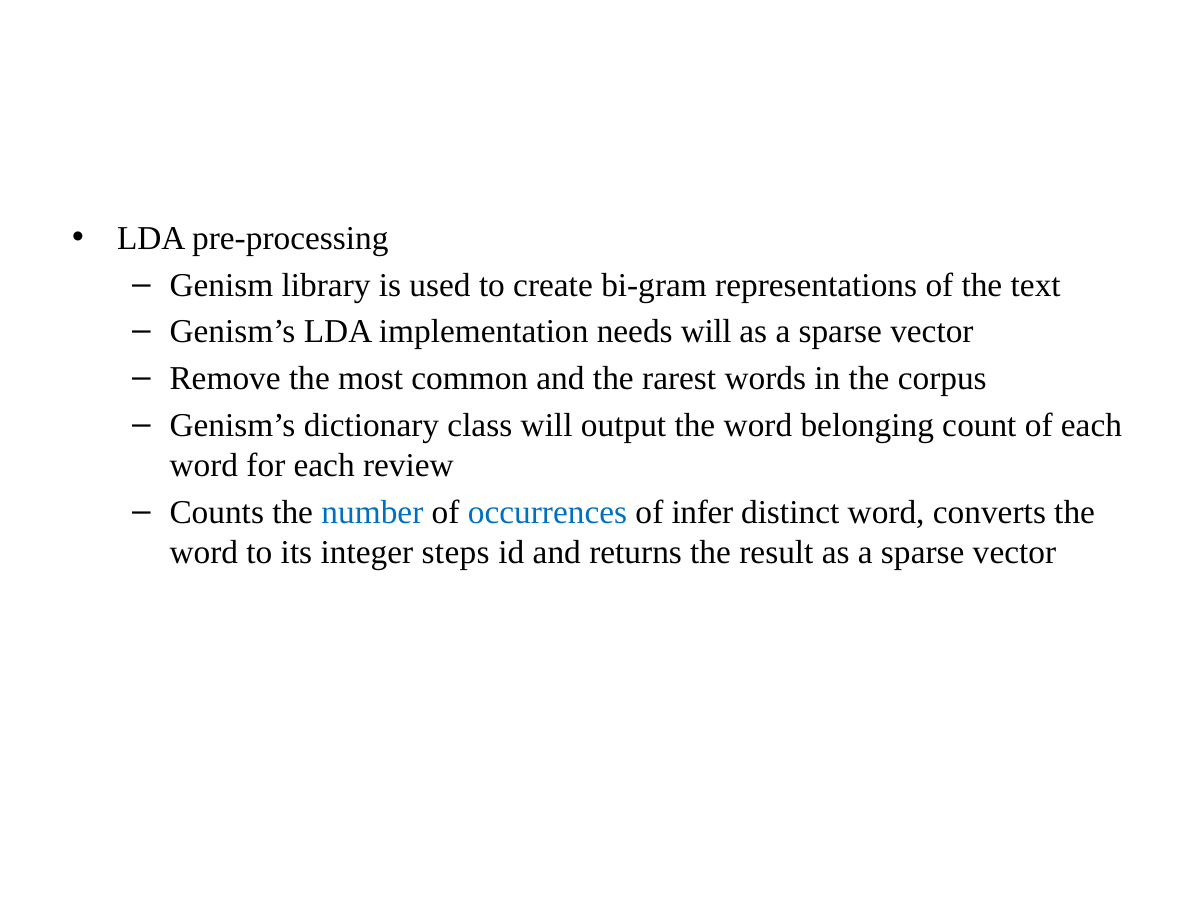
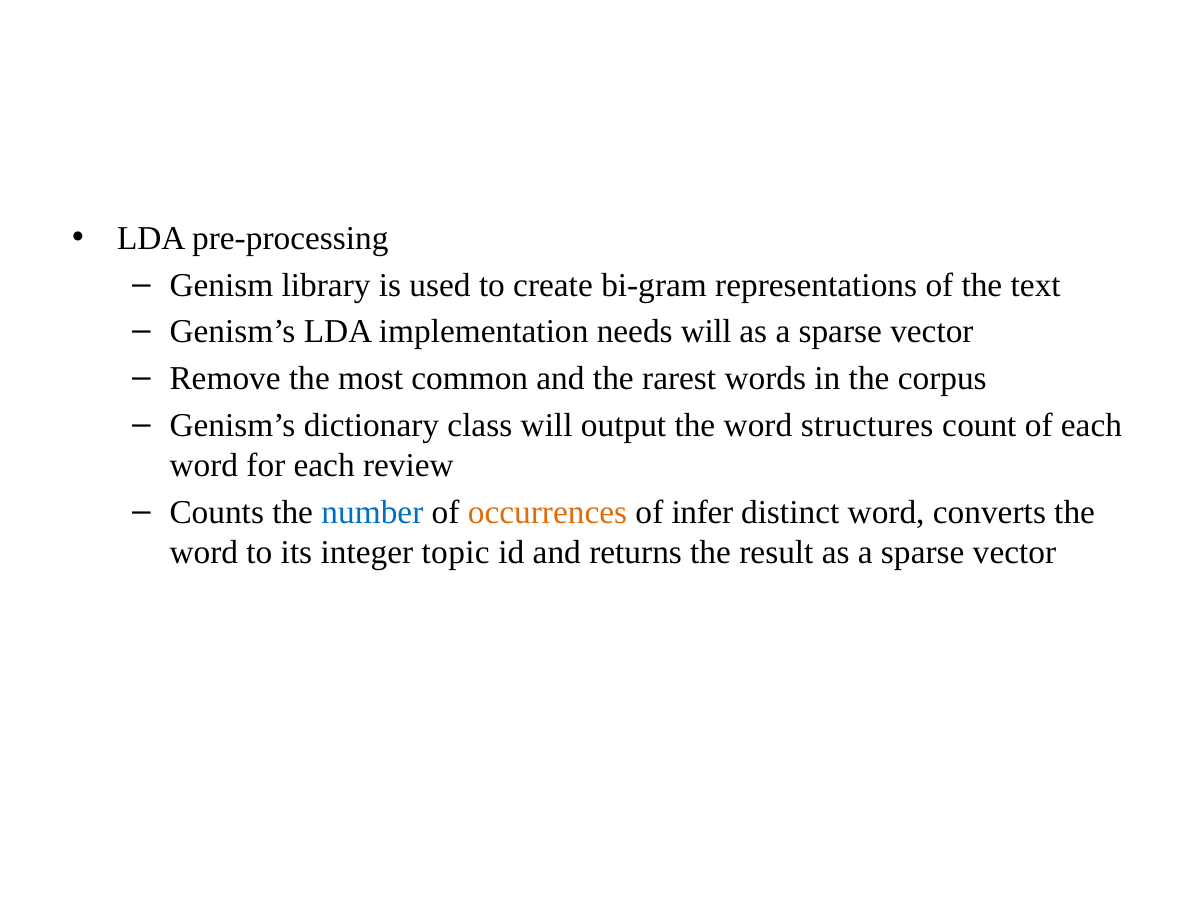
belonging: belonging -> structures (867, 425)
occurrences colour: blue -> orange (547, 512)
steps: steps -> topic (456, 552)
